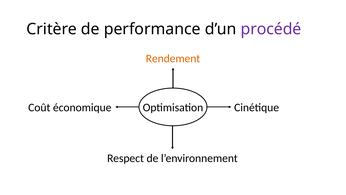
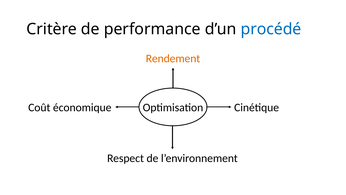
procédé colour: purple -> blue (271, 29)
